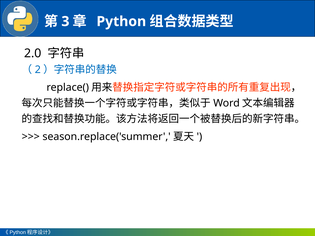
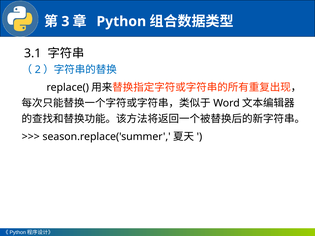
2.0: 2.0 -> 3.1 (33, 53)
